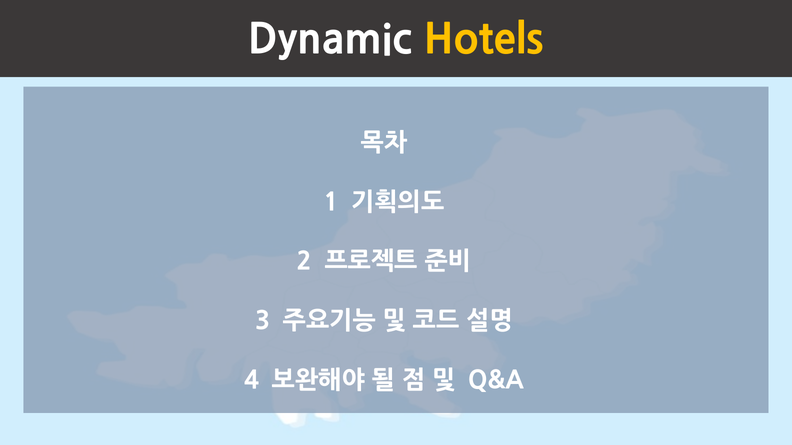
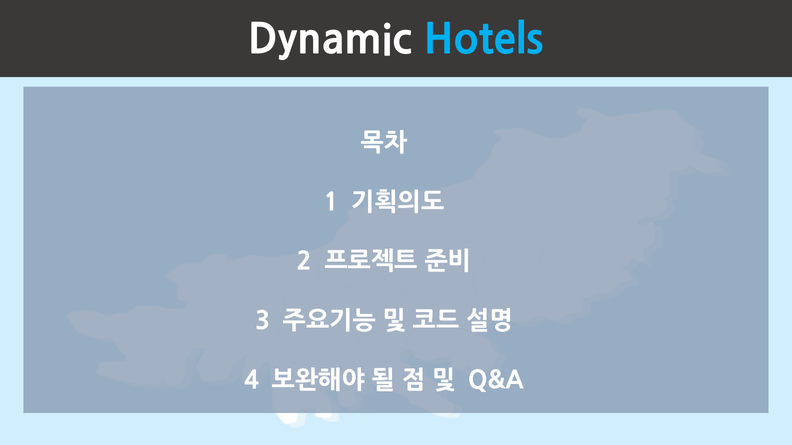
Hotels colour: yellow -> light blue (484, 40)
